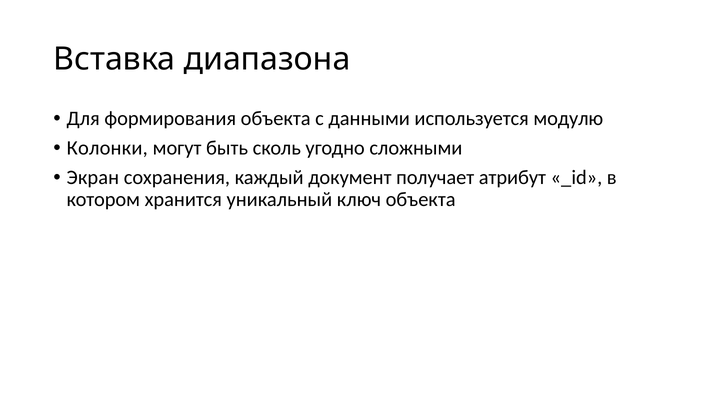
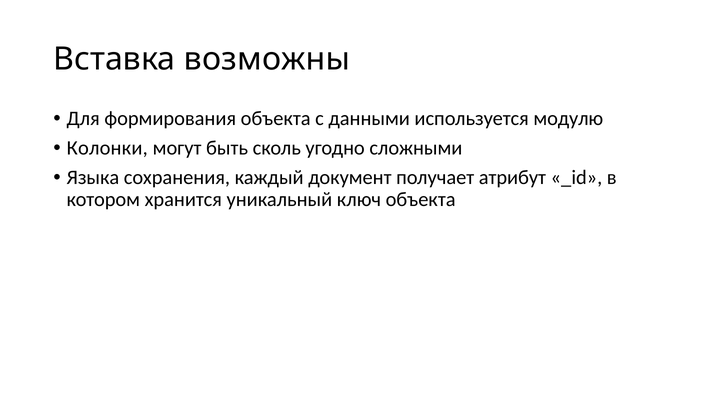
диапазона: диапазона -> возможны (267, 59)
Экран: Экран -> Языка (93, 177)
